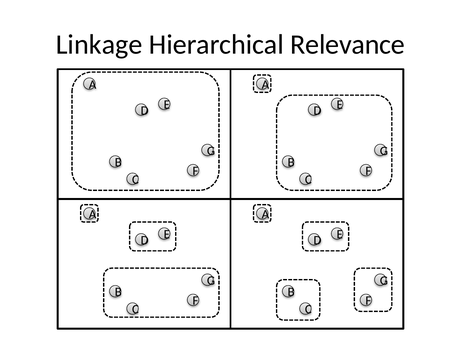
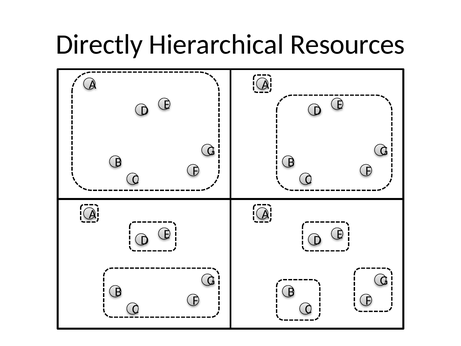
Linkage: Linkage -> Directly (99, 45)
Relevance: Relevance -> Resources (348, 45)
